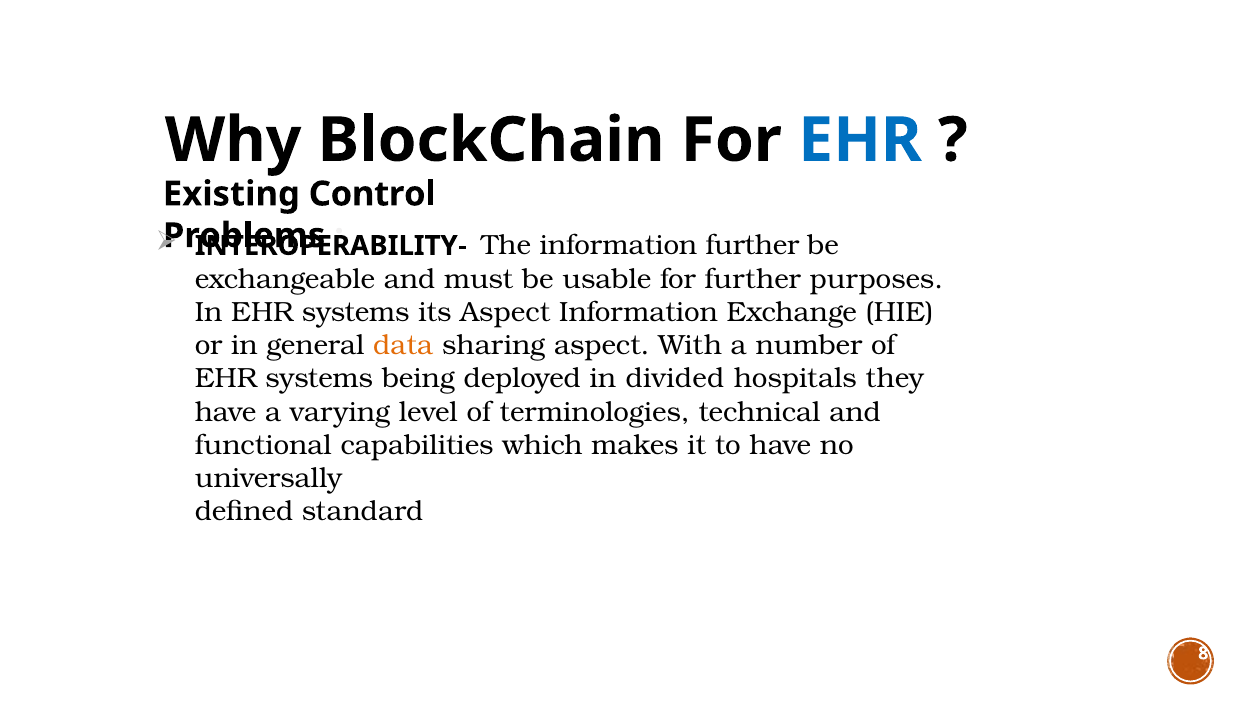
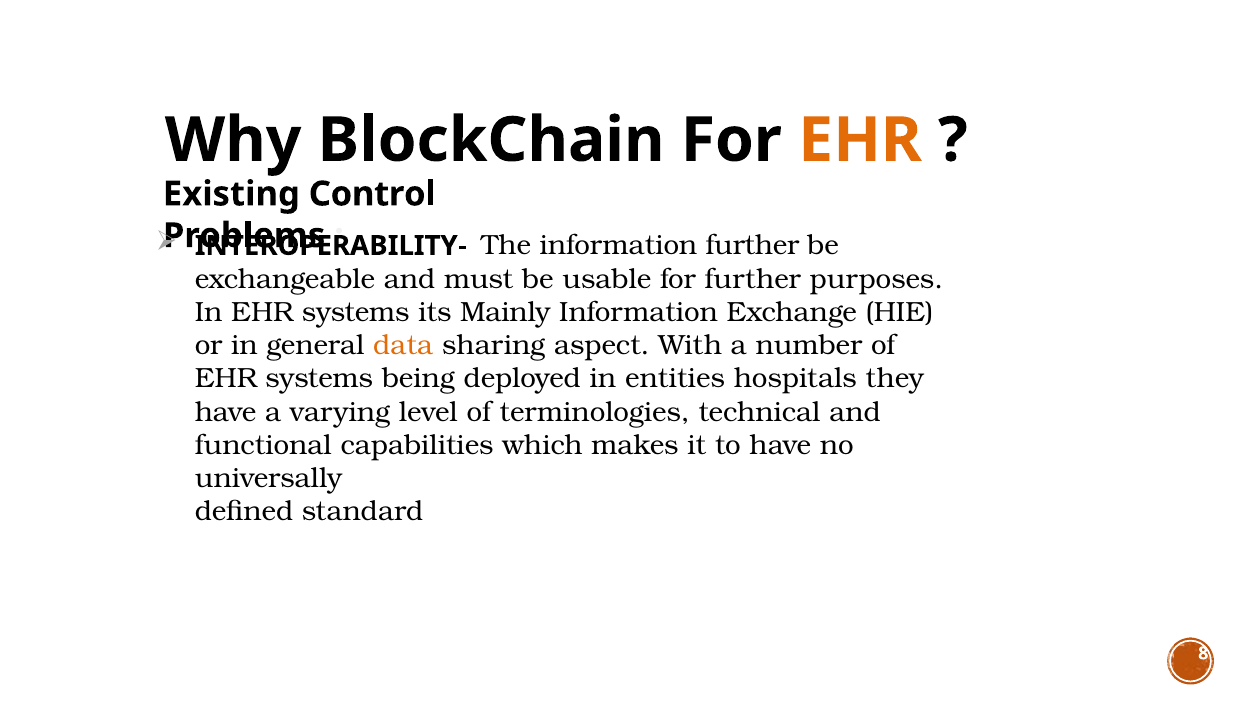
EHR colour: blue -> orange (860, 140)
its Aspect: Aspect -> Mainly (505, 312)
divided: divided -> entities (675, 379)
